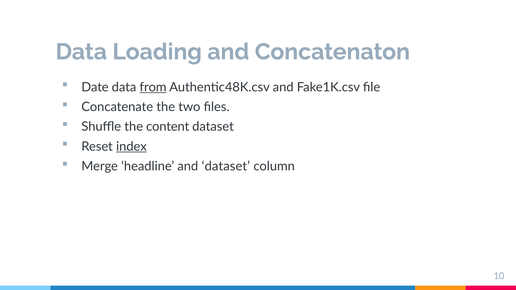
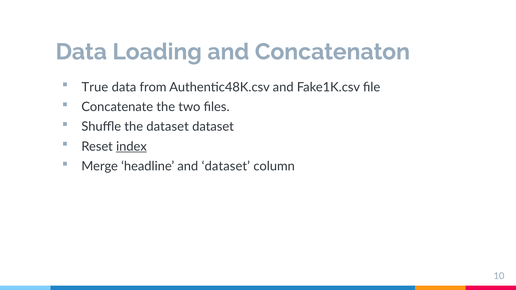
Date: Date -> True (95, 87)
from underline: present -> none (153, 87)
the content: content -> dataset (168, 127)
